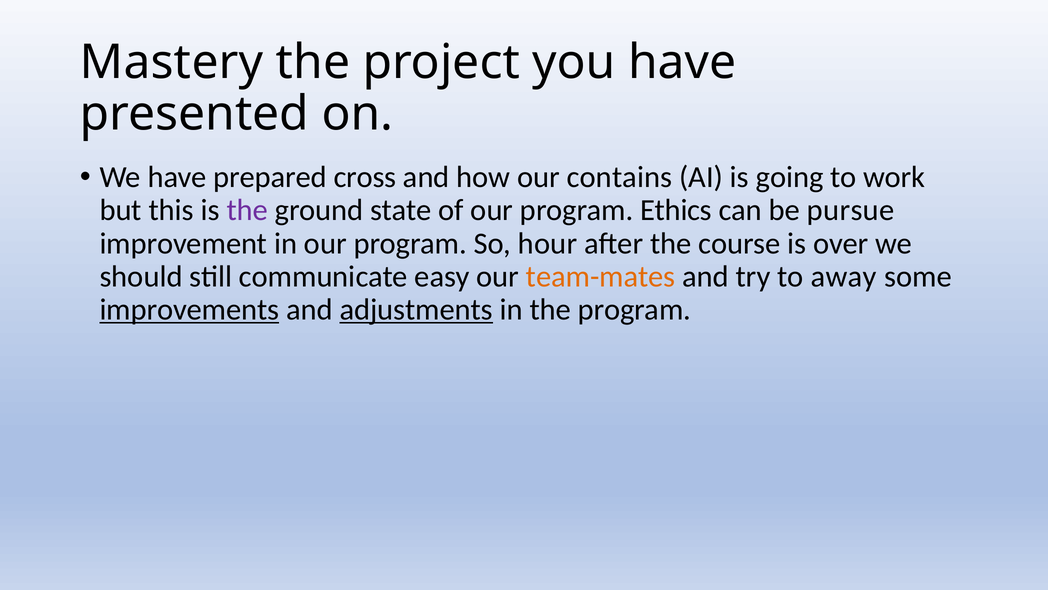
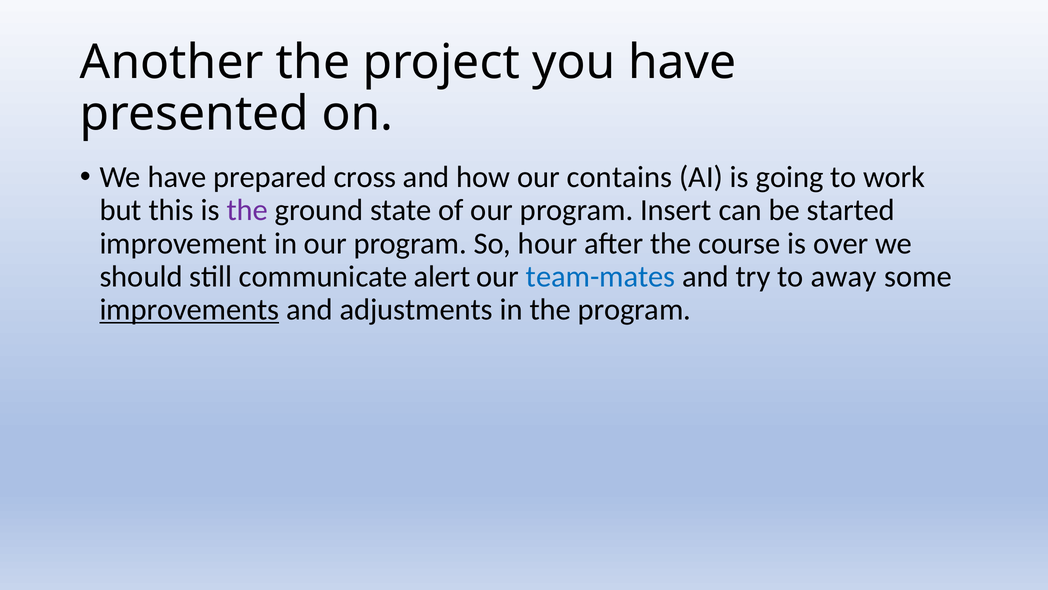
Mastery: Mastery -> Another (172, 62)
Ethics: Ethics -> Insert (676, 210)
pursue: pursue -> started (851, 210)
easy: easy -> alert (442, 276)
team-mates colour: orange -> blue (601, 276)
adjustments underline: present -> none (416, 309)
